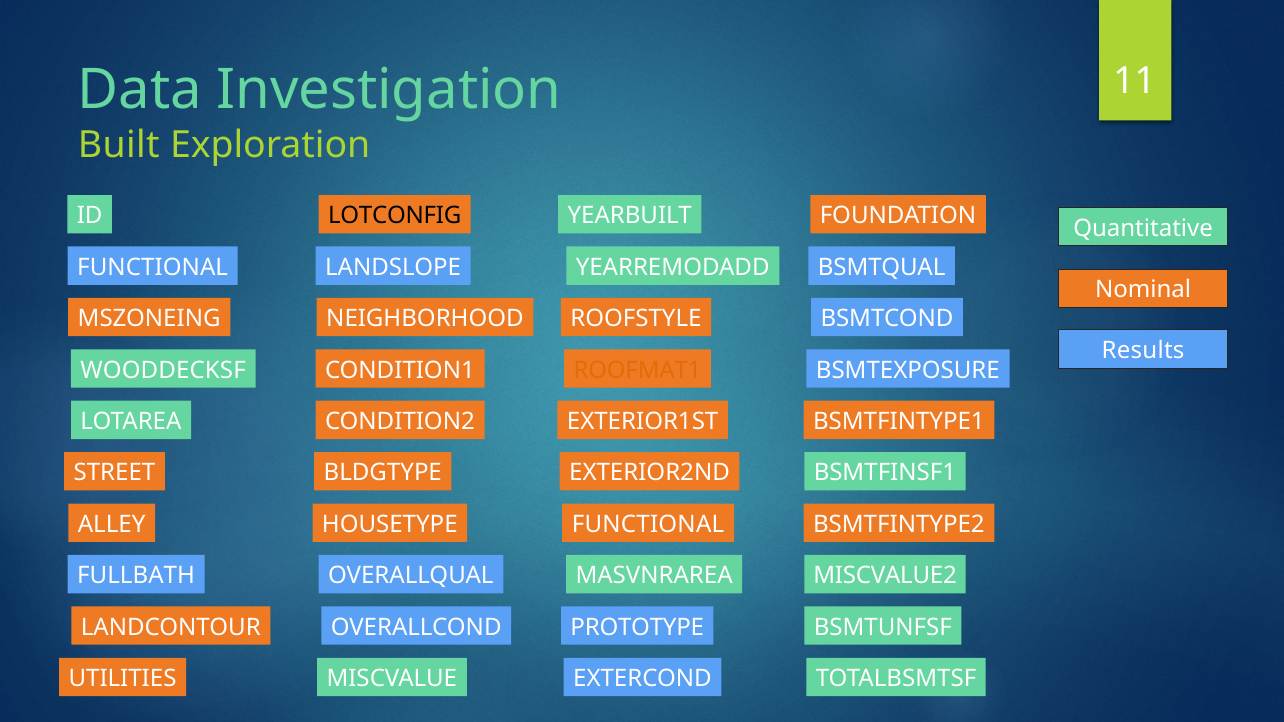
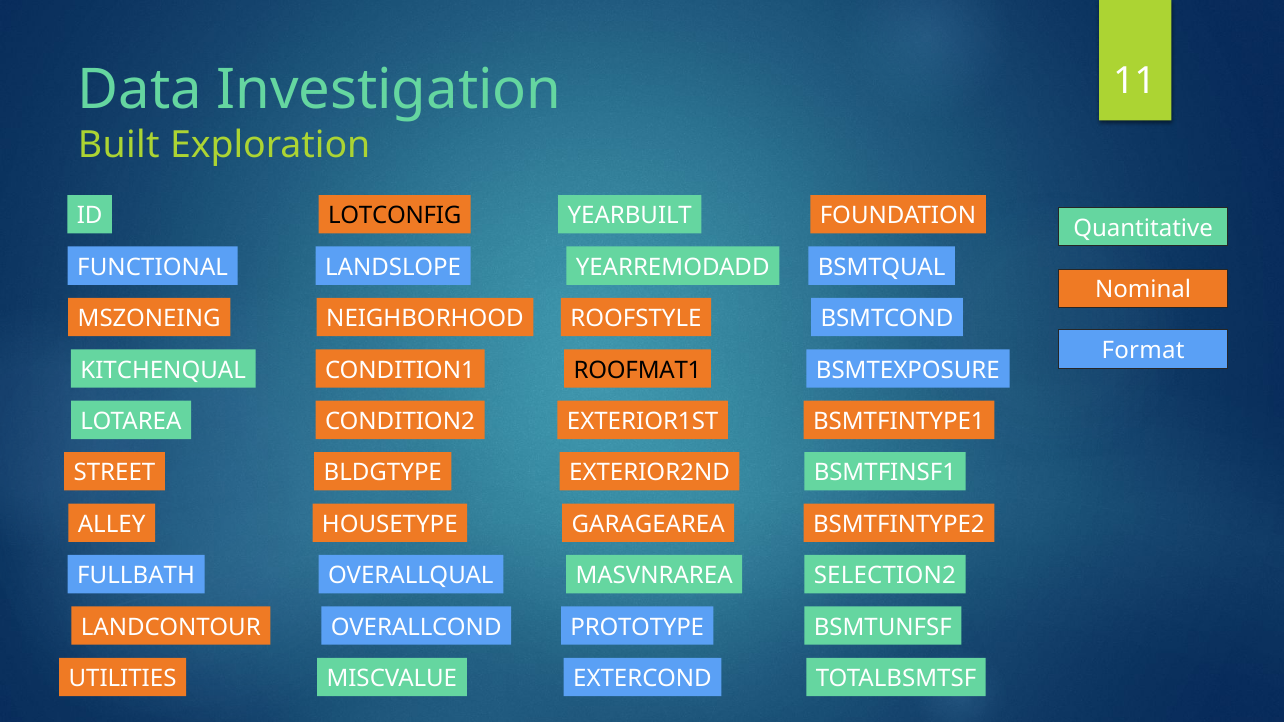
Results: Results -> Format (1143, 351)
WOODDECKSF: WOODDECKSF -> KITCHENQUAL (163, 370)
ROOFMAT1 colour: orange -> black (638, 370)
FUNCTIONAL: FUNCTIONAL -> GARAGEAREA (648, 525)
MISCVALUE2: MISCVALUE2 -> SELECTION2 (885, 576)
